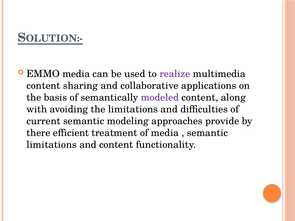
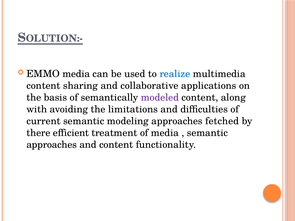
realize colour: purple -> blue (175, 74)
provide: provide -> fetched (222, 121)
limitations: limitations -> approaches (52, 145)
